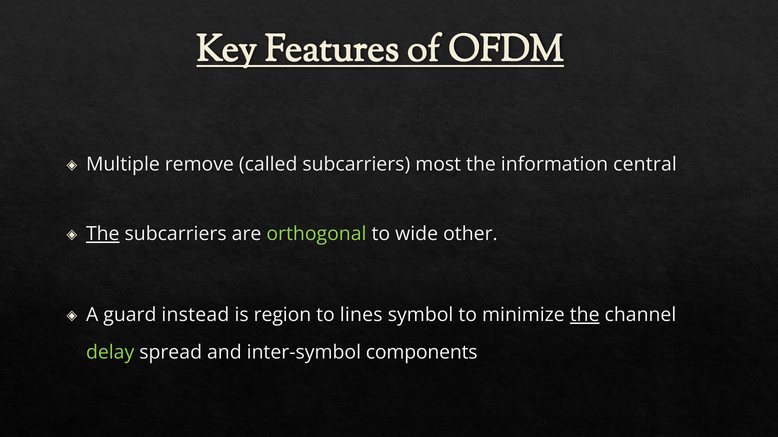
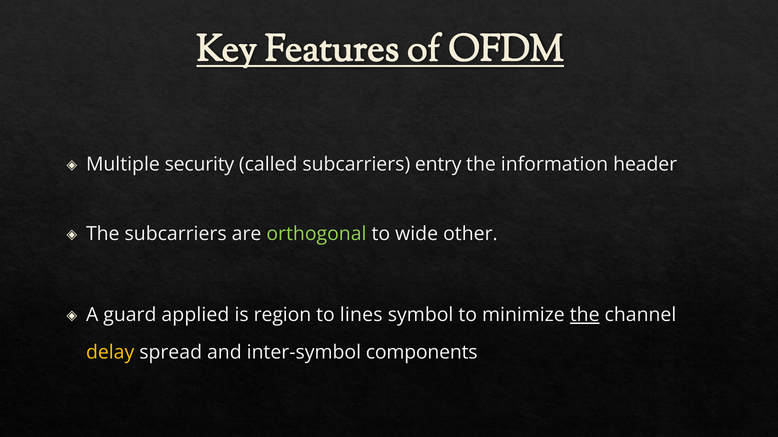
remove: remove -> security (199, 165)
most: most -> entry (438, 165)
central: central -> header (645, 165)
The underline: present -> none (103, 234)
instead: instead -> applied (195, 315)
delay colour: light green -> yellow (110, 353)
